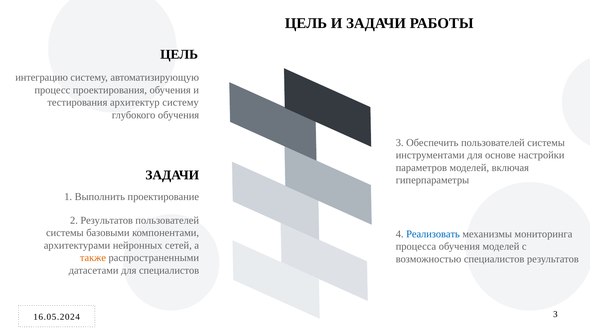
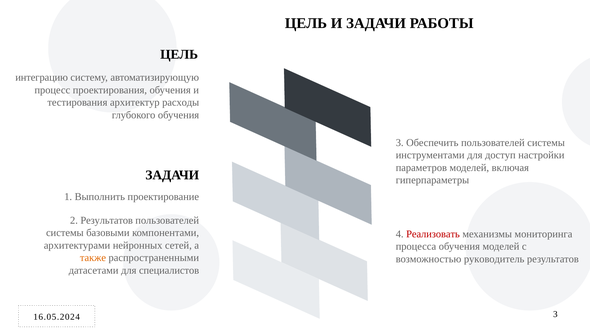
архитектур систему: систему -> расходы (181, 102)
основе: основе -> доступ (500, 155)
Реализовать colour: blue -> red (433, 234)
возможностью специалистов: специалистов -> руководитель (494, 259)
